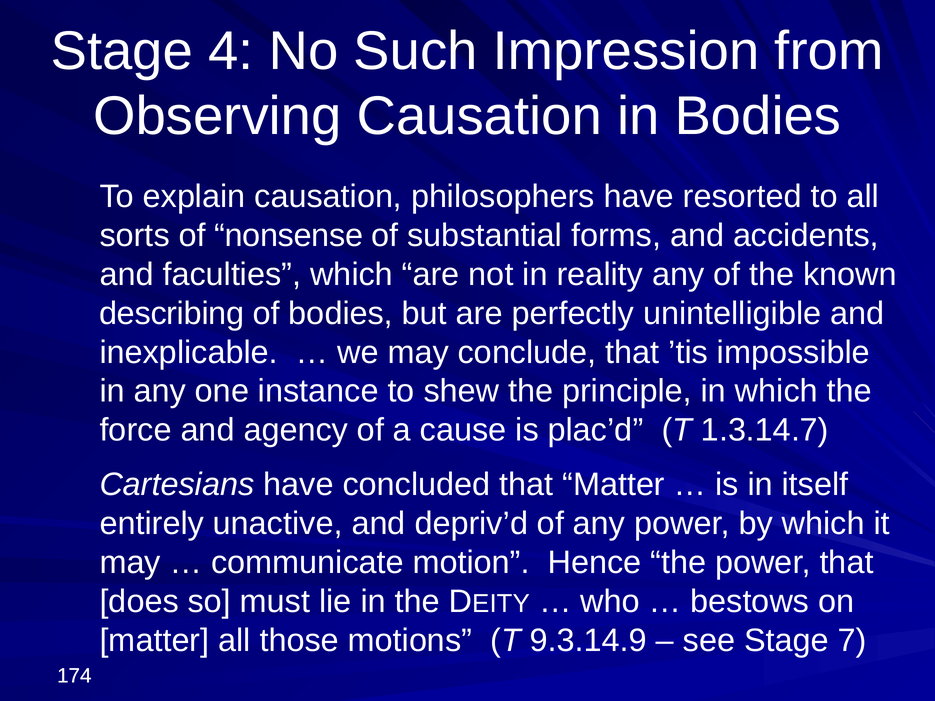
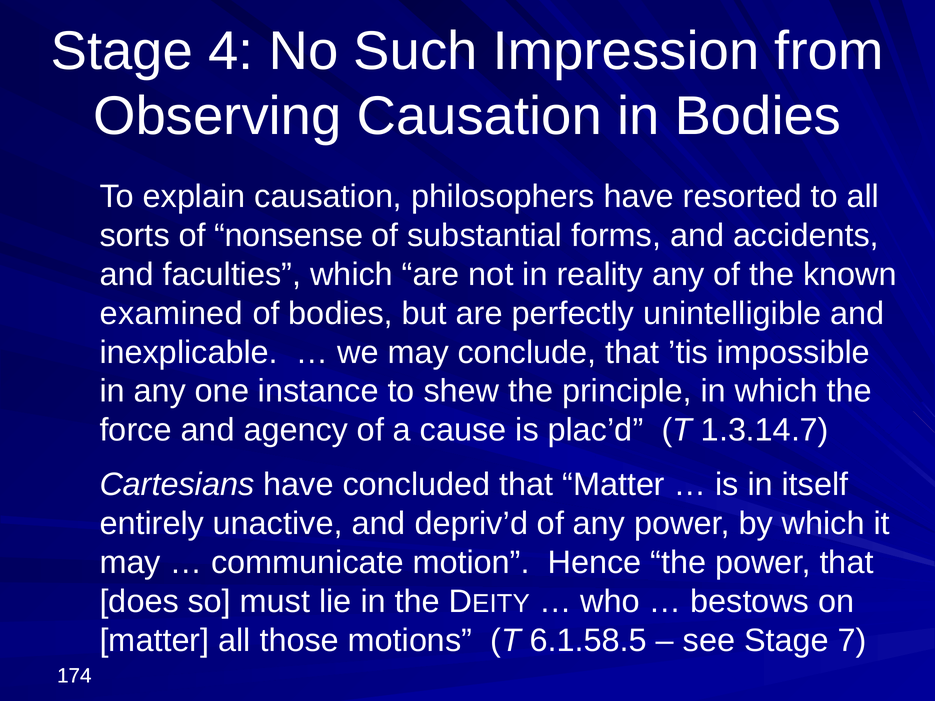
describing: describing -> examined (171, 313)
9.3.14.9: 9.3.14.9 -> 6.1.58.5 (588, 641)
